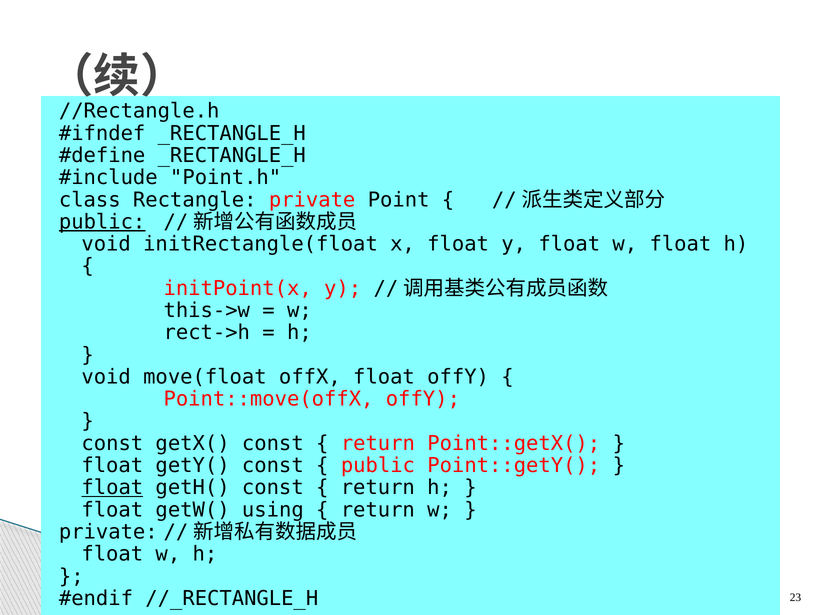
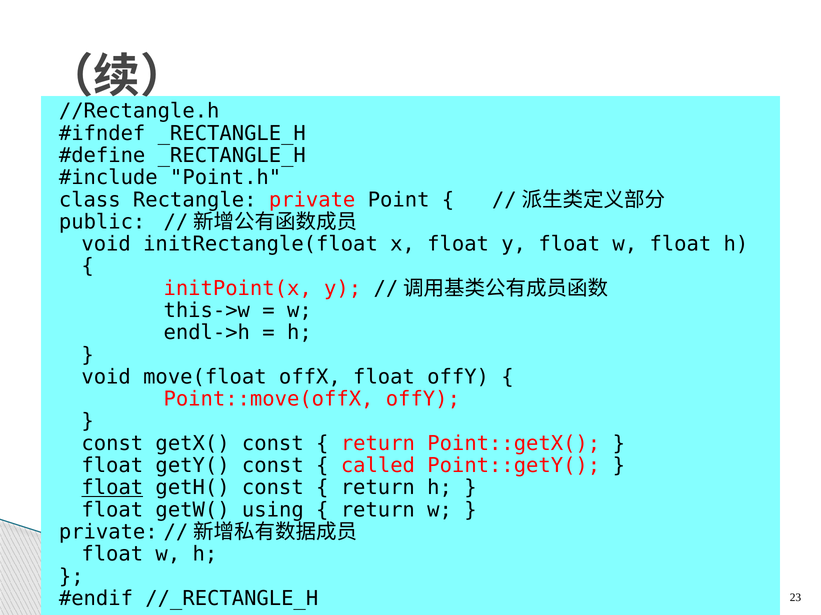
public underline: present -> none (102, 222)
rect->h: rect->h -> endl->h (207, 333)
public: public -> called (378, 466)
